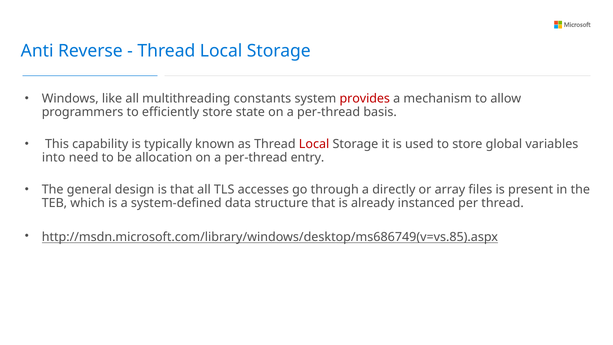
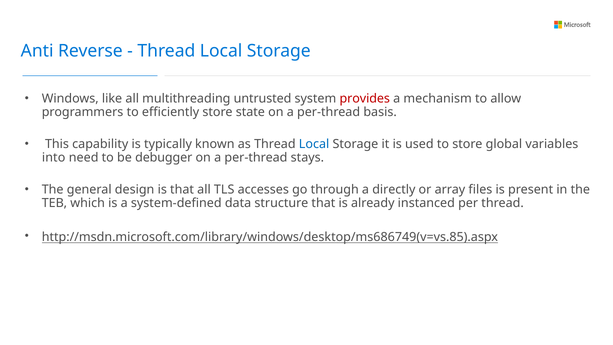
constants: constants -> untrusted (263, 99)
Local colour: red -> blue (314, 144)
allocation: allocation -> debugger (164, 158)
entry: entry -> stays (307, 158)
